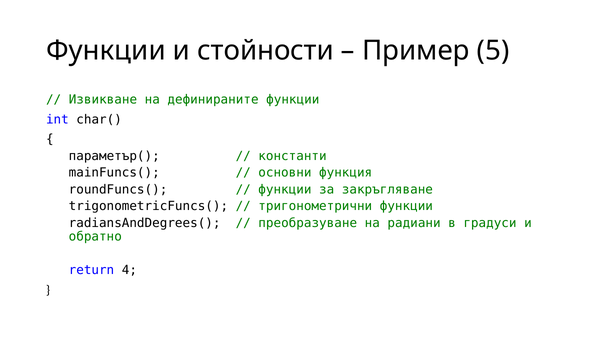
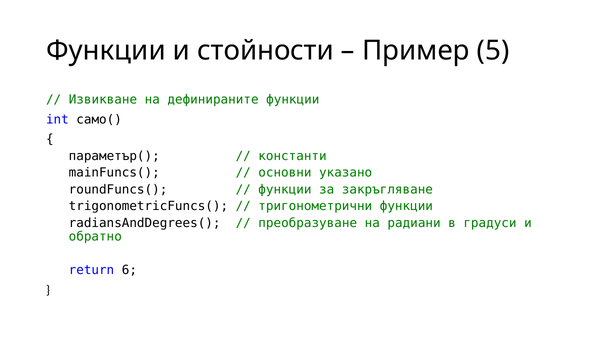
char(: char( -> само( (99, 119)
функция: функция -> указано (346, 173)
4: 4 -> 6 (129, 270)
